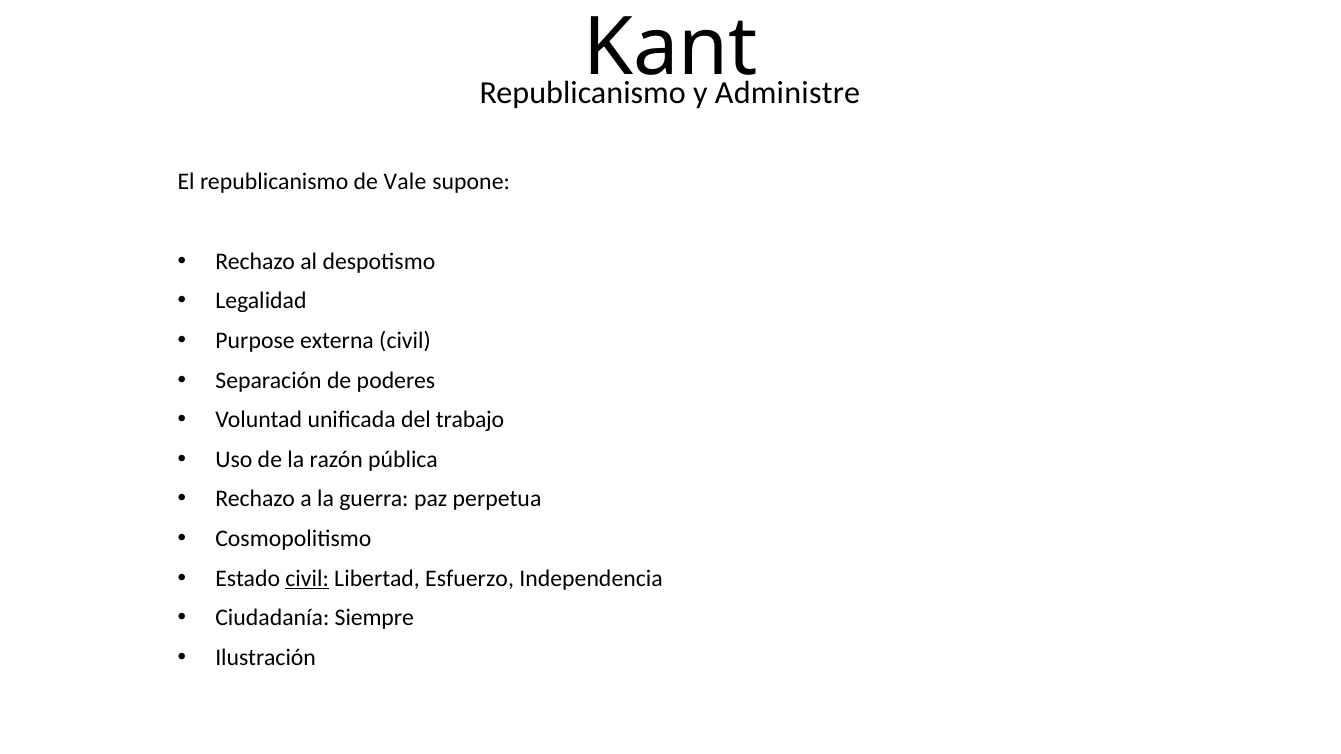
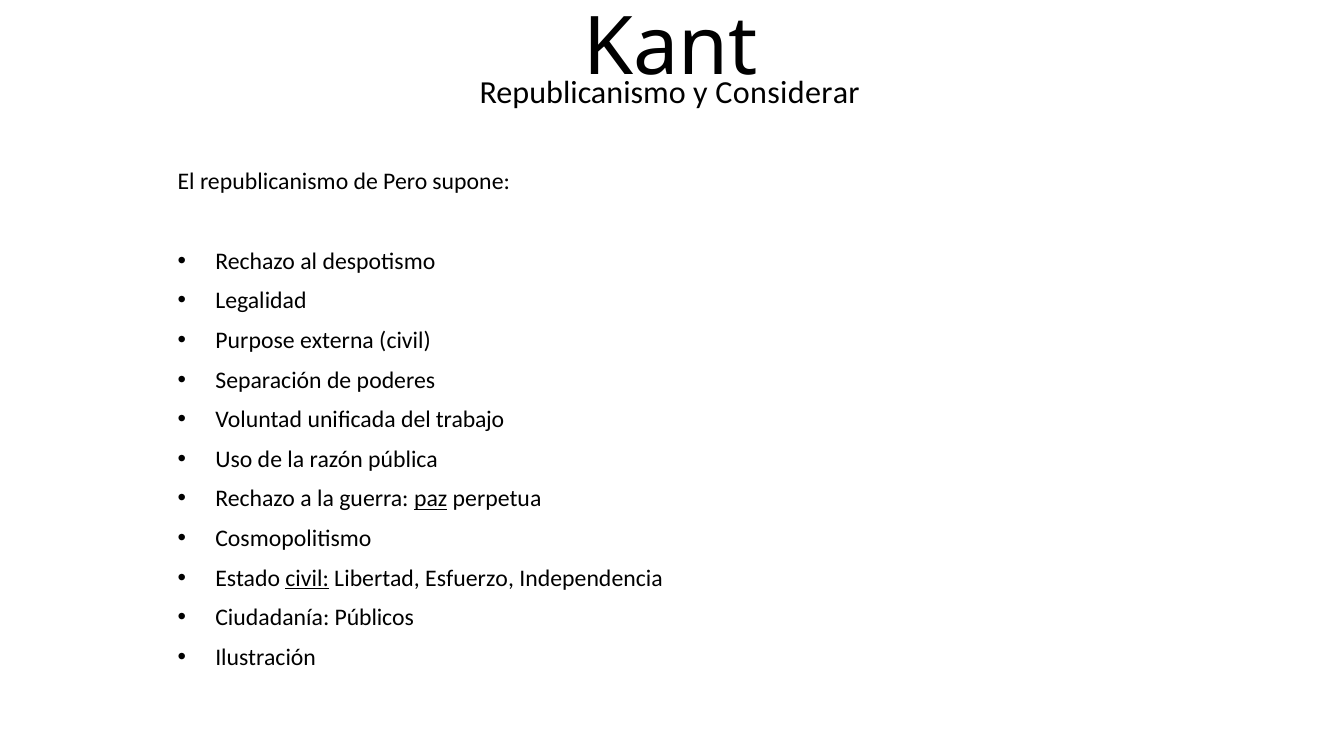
Administre: Administre -> Considerar (788, 93)
Vale: Vale -> Pero (405, 182)
paz underline: none -> present (431, 499)
Siempre: Siempre -> Públicos (374, 618)
